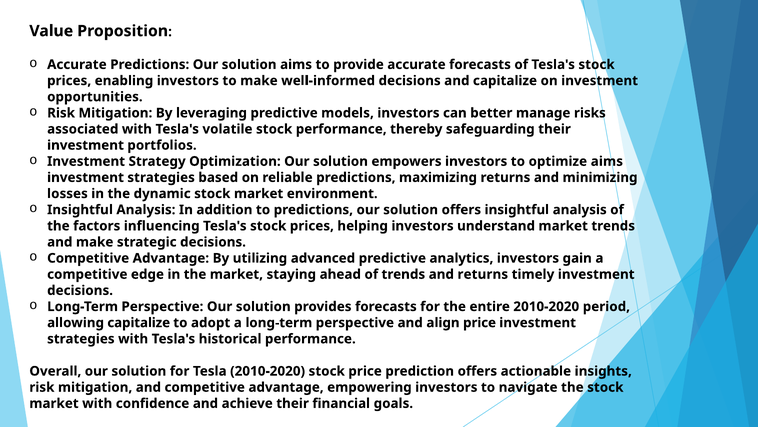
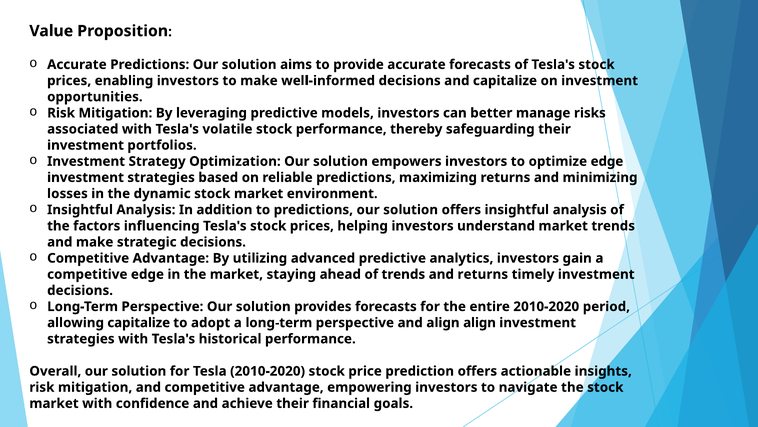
optimize aims: aims -> edge (607, 161)
align price: price -> align (480, 322)
